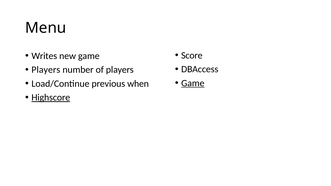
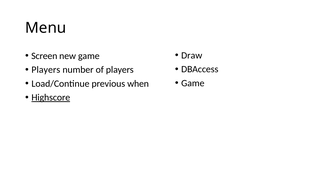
Score: Score -> Draw (192, 55)
Writes: Writes -> Screen (44, 56)
Game underline: present -> none (193, 83)
